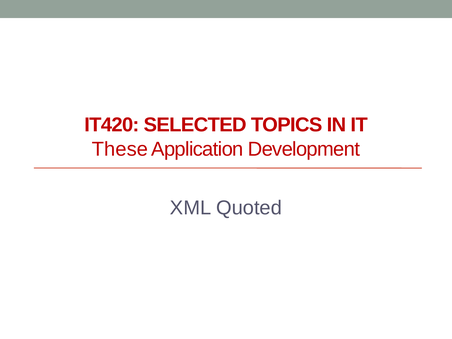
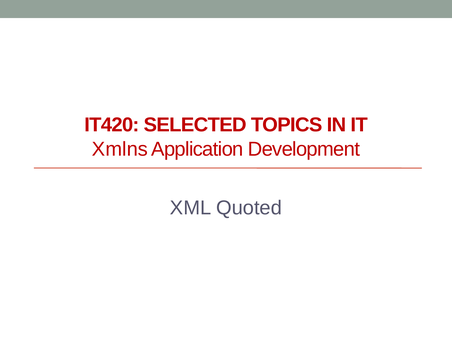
These: These -> Xmlns (120, 149)
